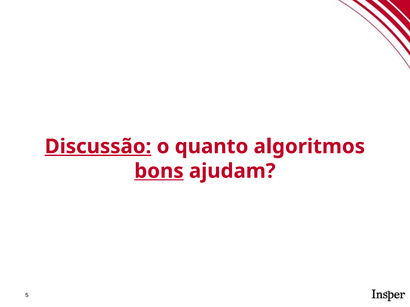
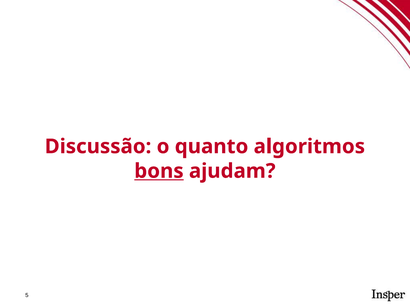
Discussão underline: present -> none (98, 147)
